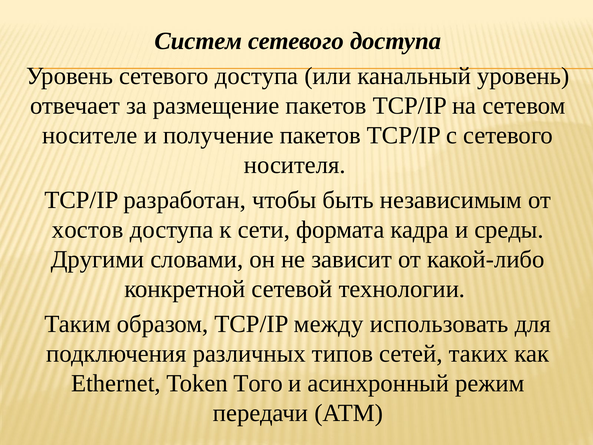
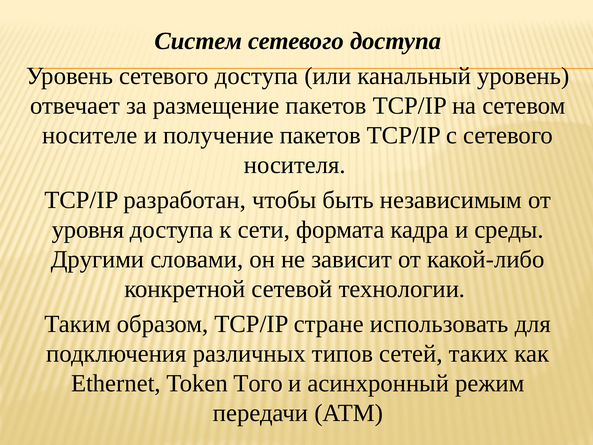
хостов: хостов -> уровня (88, 229)
между: между -> стране (329, 324)
